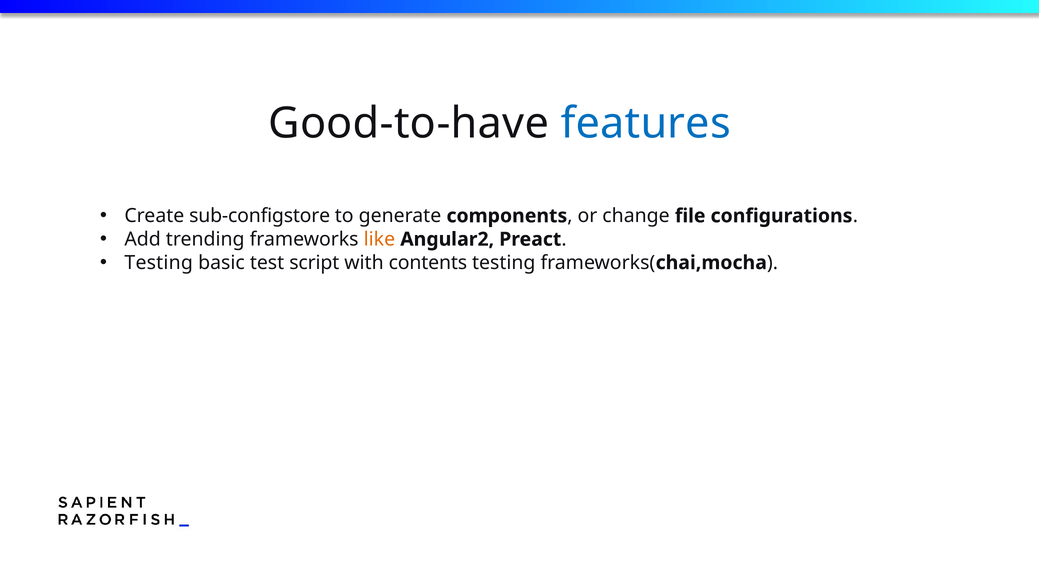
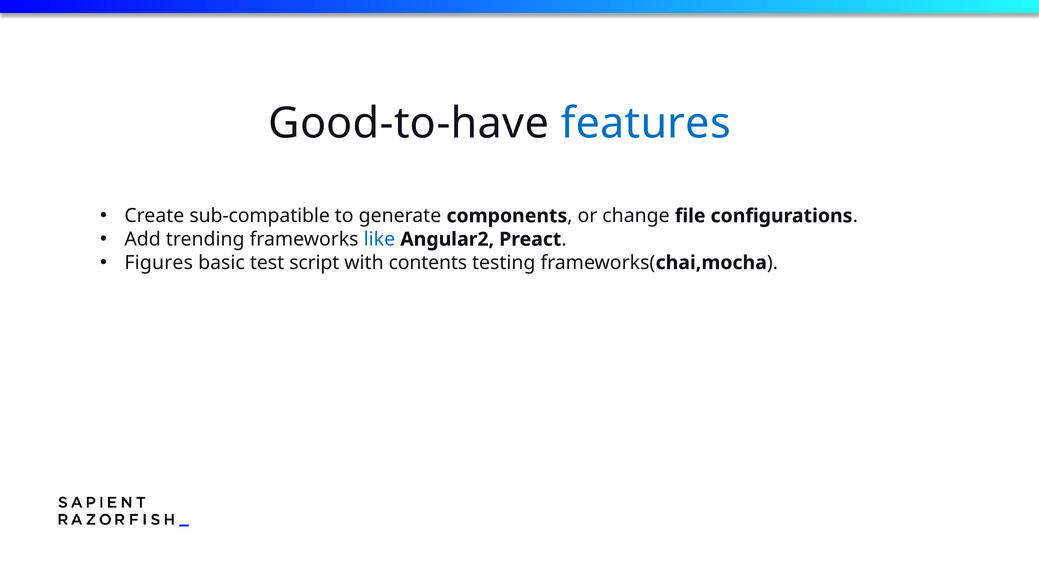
sub-configstore: sub-configstore -> sub-compatible (260, 216)
like colour: orange -> blue (379, 239)
Testing: Testing -> Figures (159, 263)
